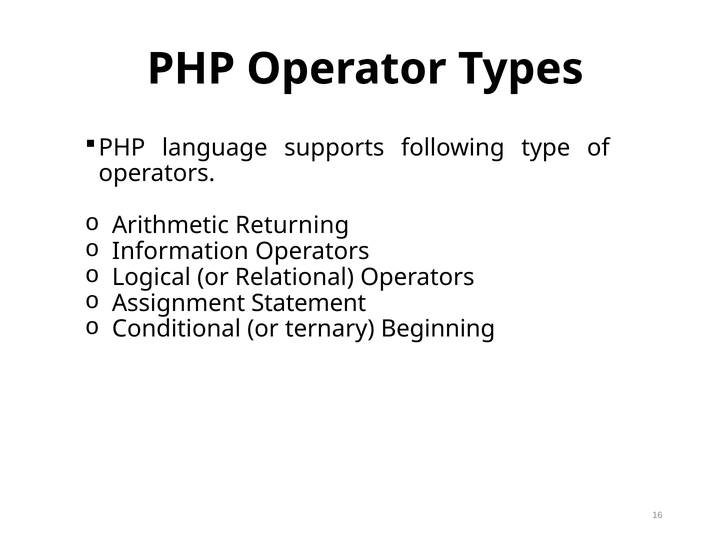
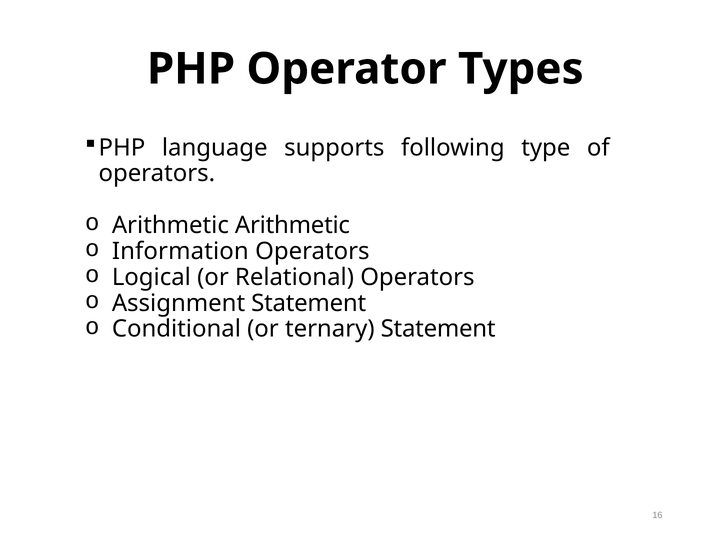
Arithmetic Returning: Returning -> Arithmetic (292, 225)
ternary Beginning: Beginning -> Statement (438, 329)
